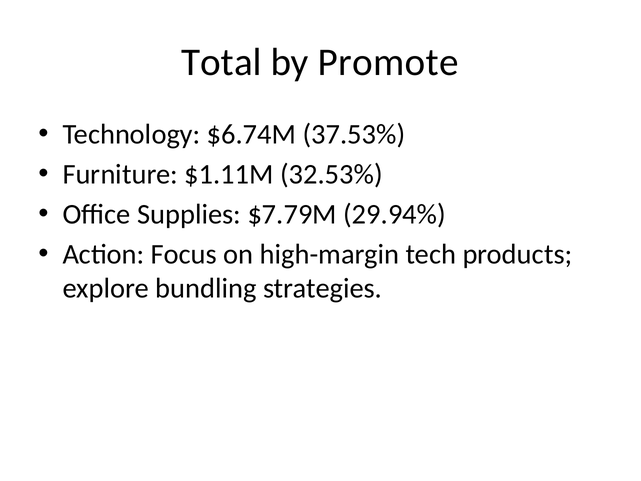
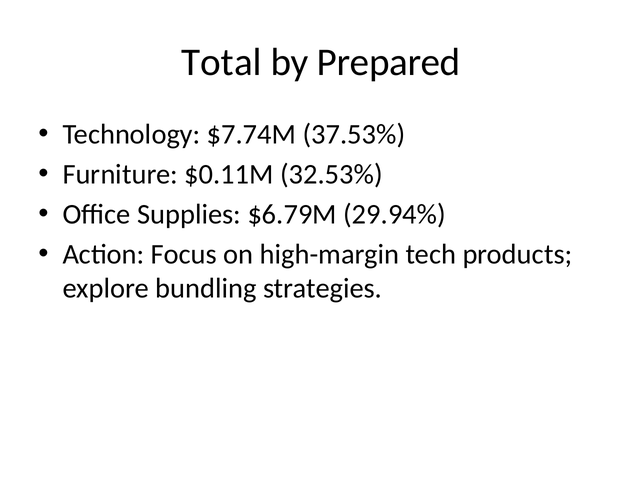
Promote: Promote -> Prepared (389, 62)
$6.74M: $6.74M -> $7.74M (252, 134)
$1.11M: $1.11M -> $0.11M (229, 174)
$7.79M: $7.79M -> $6.79M (292, 214)
